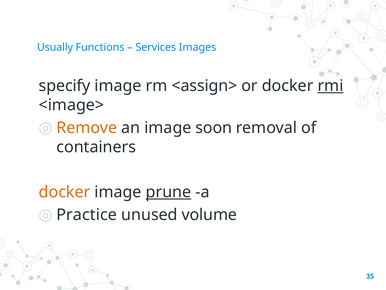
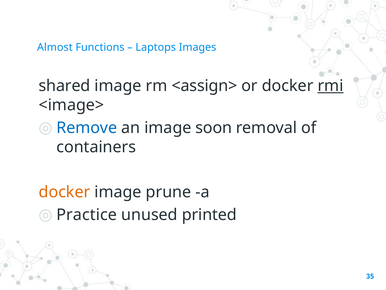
Usually: Usually -> Almost (55, 47)
Services: Services -> Laptops (156, 47)
specify: specify -> shared (65, 86)
Remove colour: orange -> blue (87, 127)
prune underline: present -> none (168, 192)
volume: volume -> printed (209, 214)
